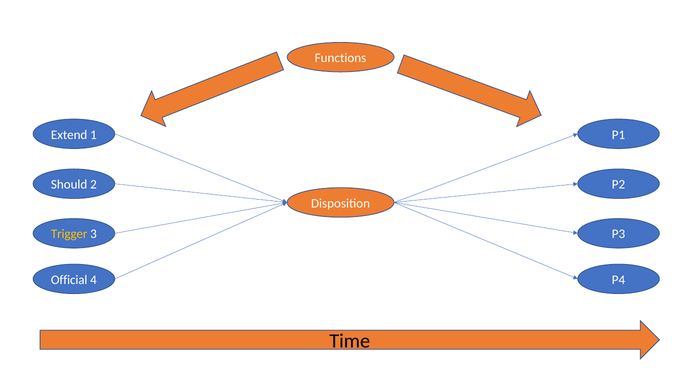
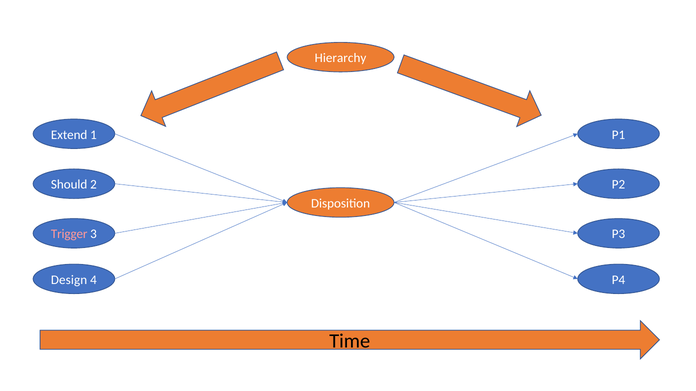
Functions: Functions -> Hierarchy (341, 58)
Trigger colour: yellow -> pink (69, 234)
Official: Official -> Design (69, 280)
